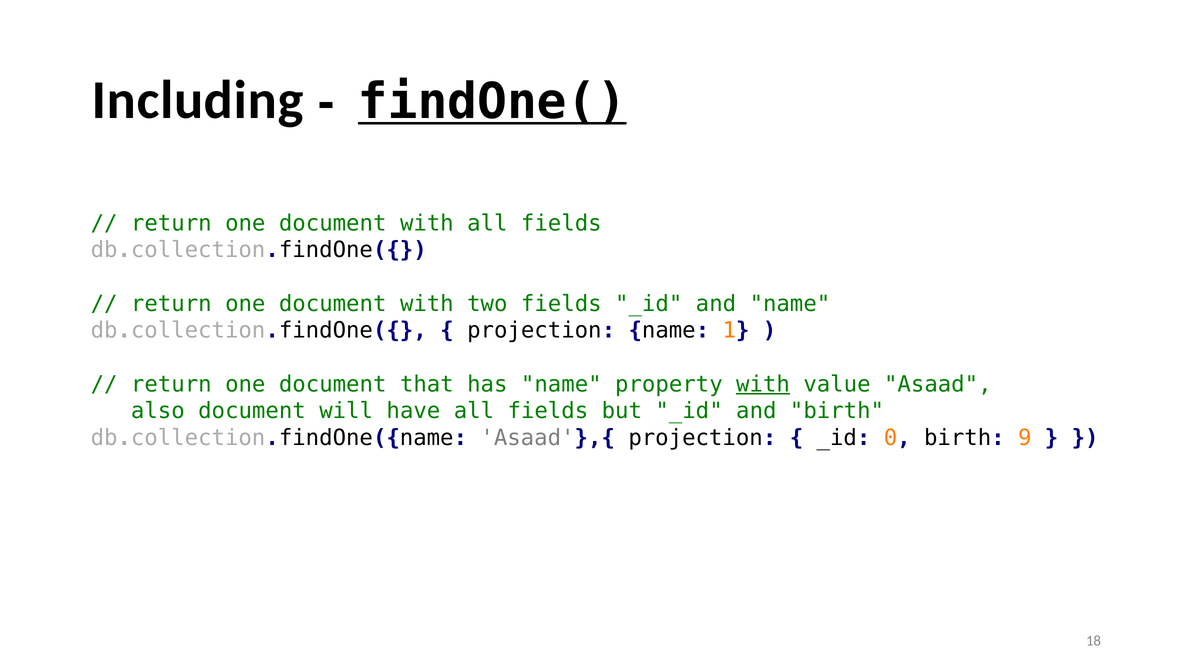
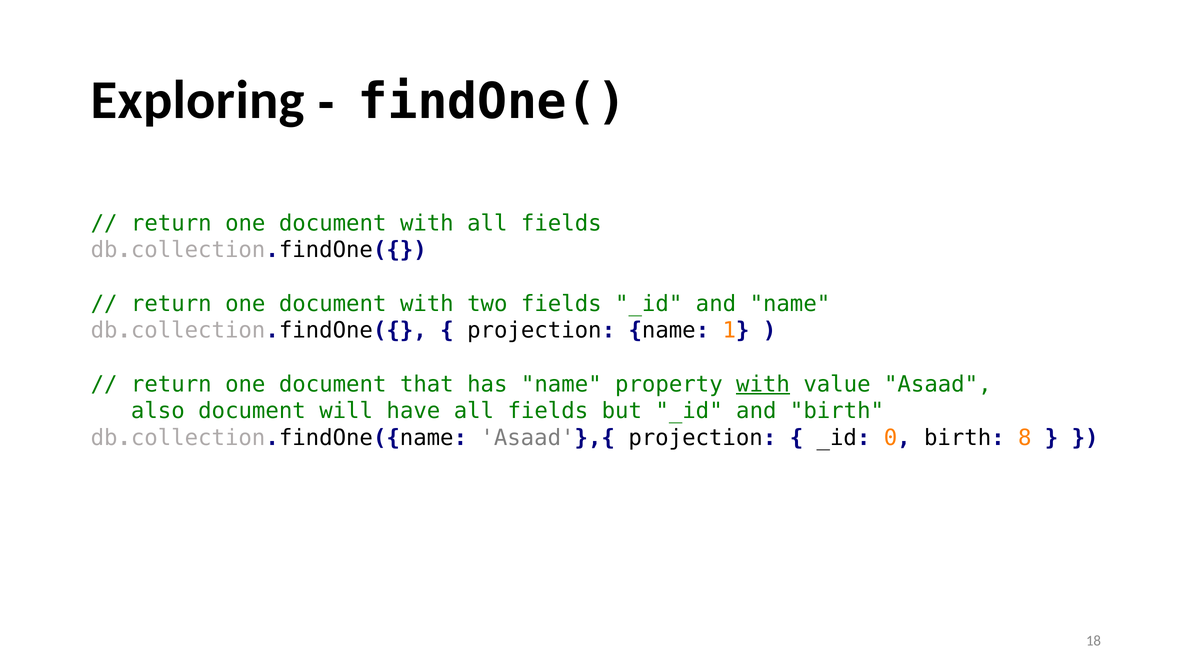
Including: Including -> Exploring (198, 100)
findOne( underline: present -> none (492, 102)
9: 9 -> 8 (1025, 438)
